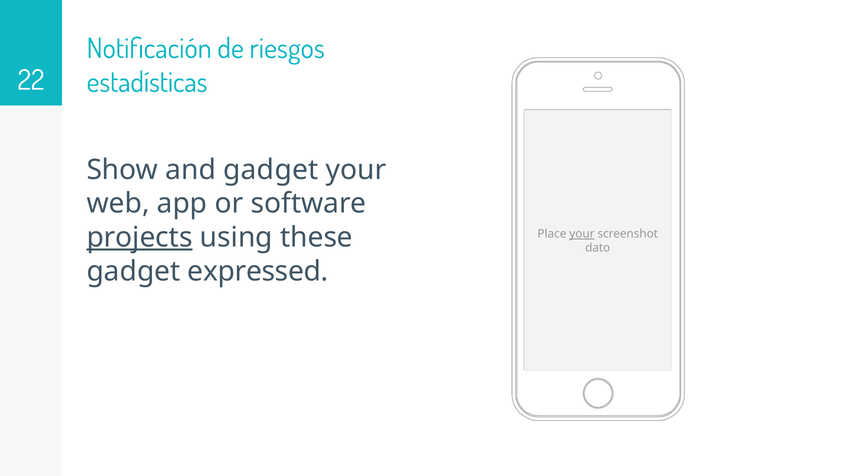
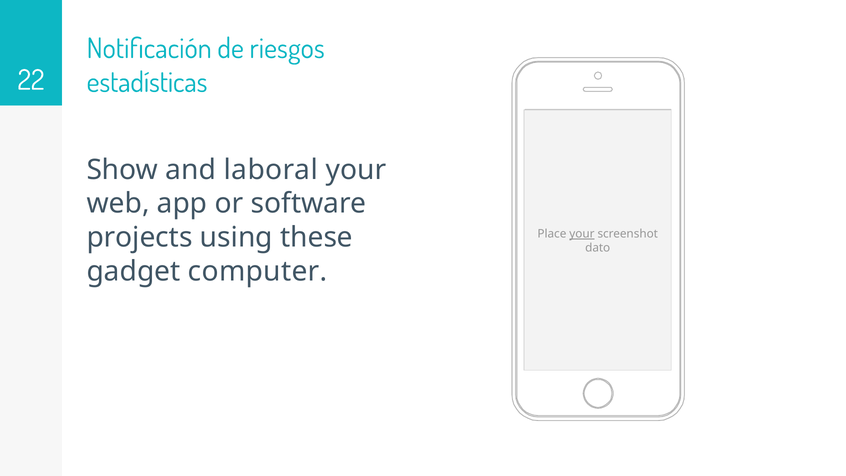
and gadget: gadget -> laboral (271, 170)
projects underline: present -> none (140, 237)
expressed: expressed -> computer (258, 271)
